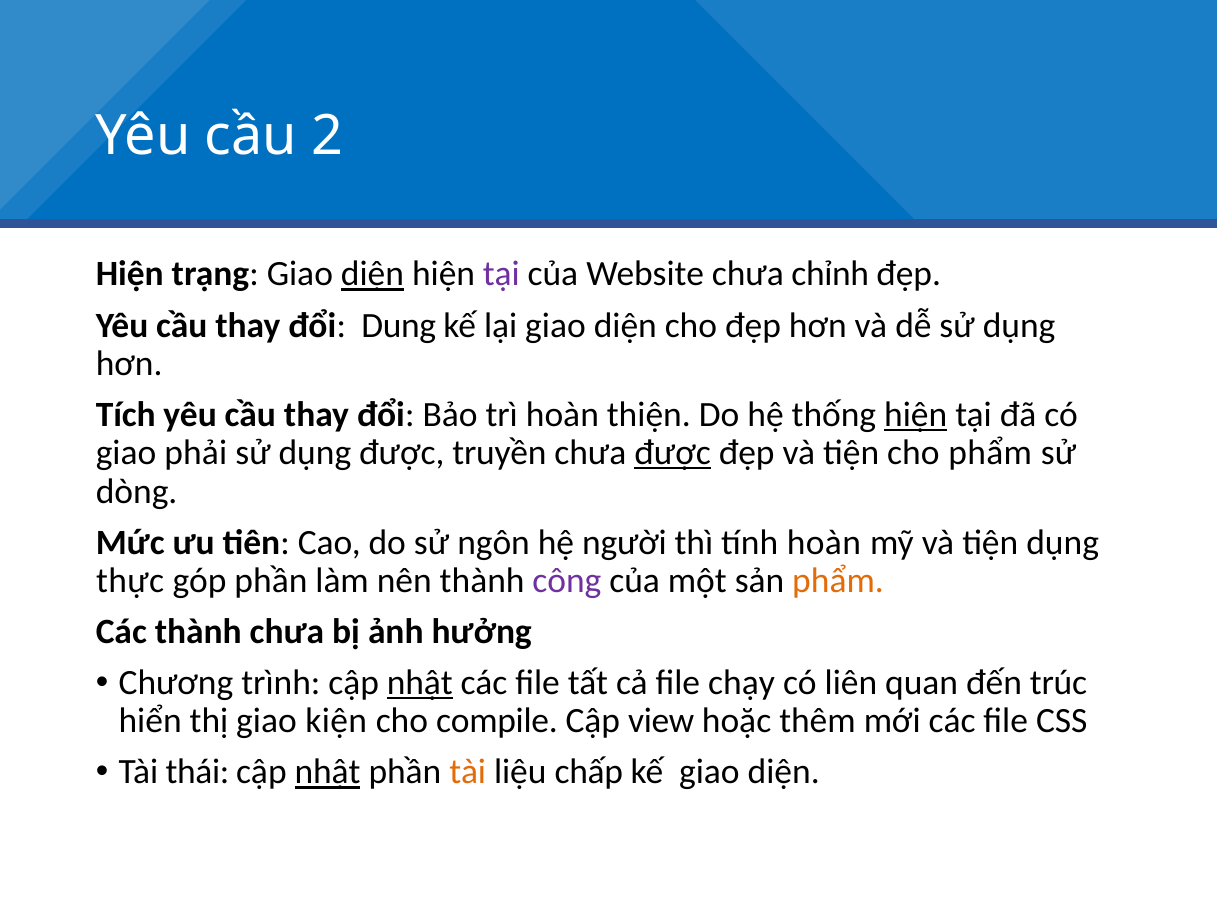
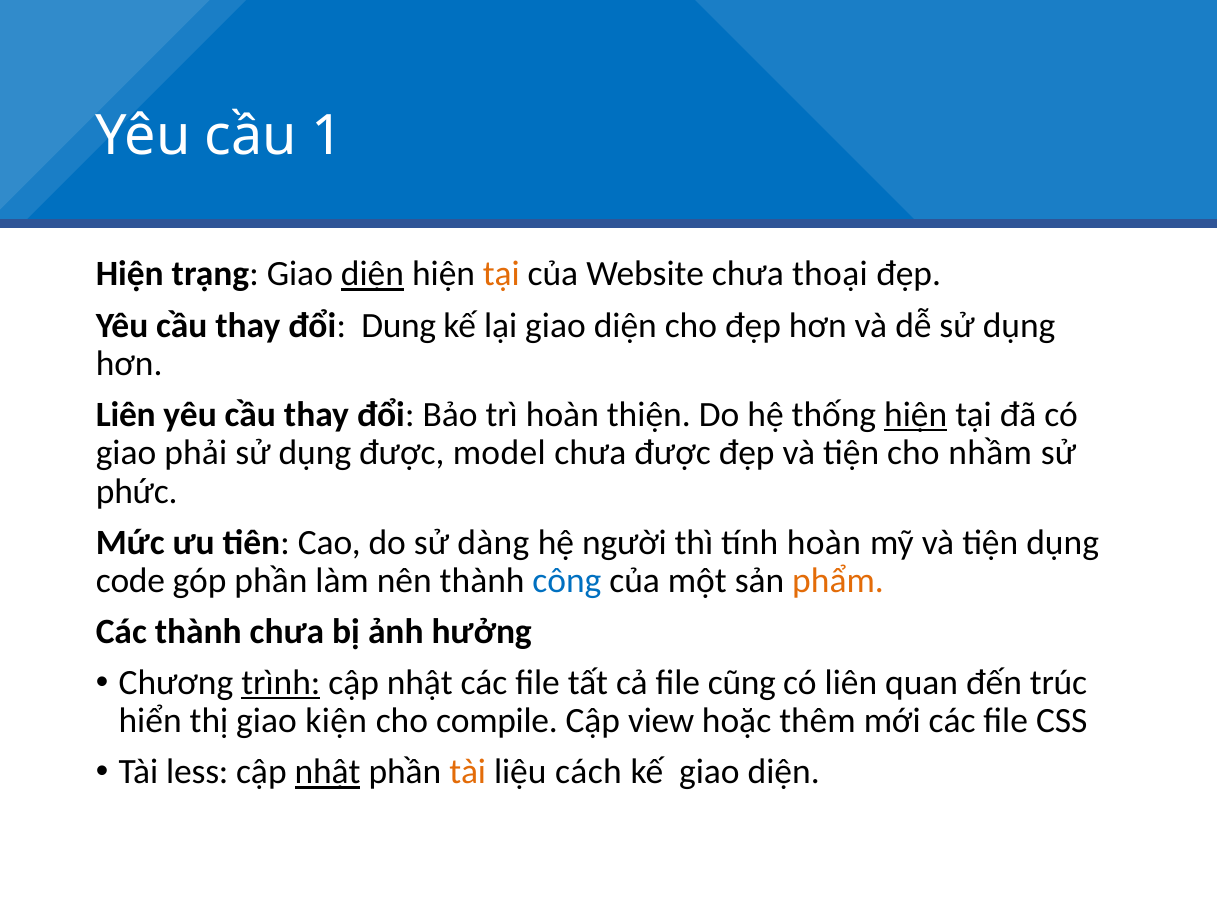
2: 2 -> 1 (328, 136)
tại colour: purple -> orange (501, 274)
chỉnh: chỉnh -> thoại (830, 274)
Tích: Tích -> Liên (126, 415)
truyền: truyền -> model (499, 453)
được underline: present -> none (673, 453)
cho phẩm: phẩm -> nhầm (990, 453)
dòng: dòng -> phức (137, 491)
ngôn: ngôn -> dàng (493, 542)
thực: thực -> code (130, 581)
công colour: purple -> blue (567, 581)
trình underline: none -> present (281, 683)
nhật underline: present -> none (420, 683)
chạy: chạy -> cũng (742, 683)
thái: thái -> less (197, 772)
chấp: chấp -> cách (588, 772)
